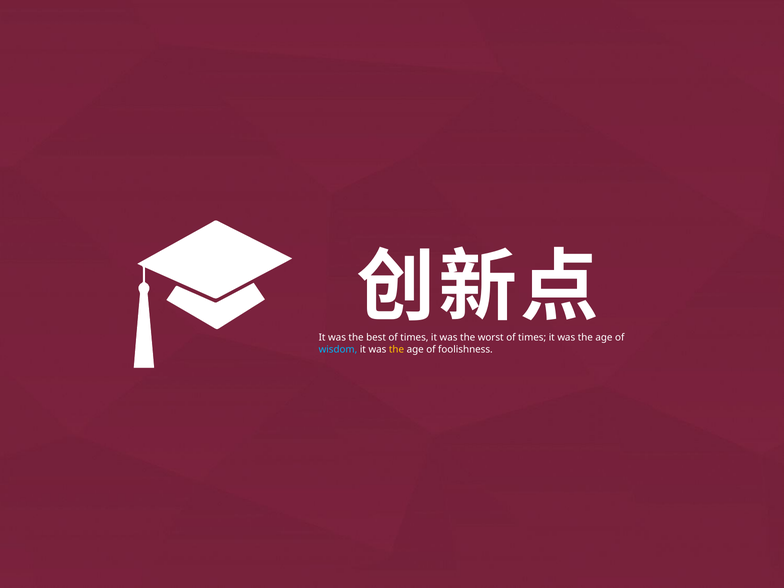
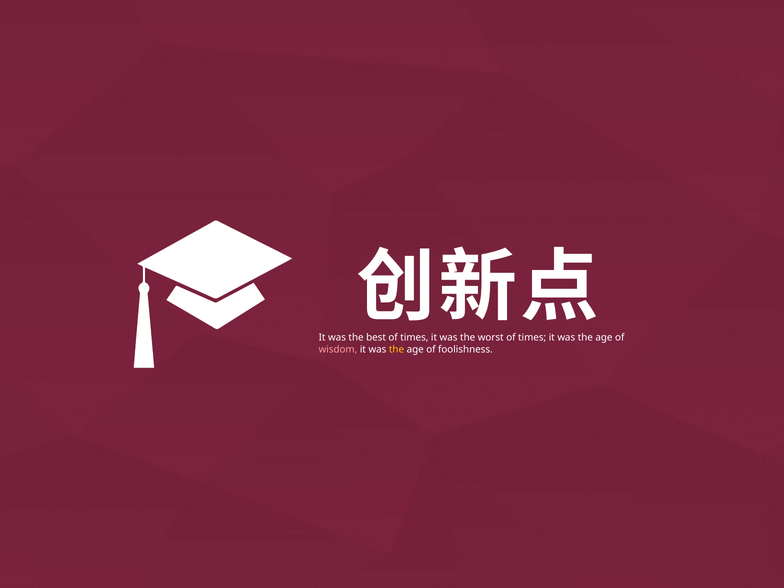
wisdom colour: light blue -> pink (338, 349)
